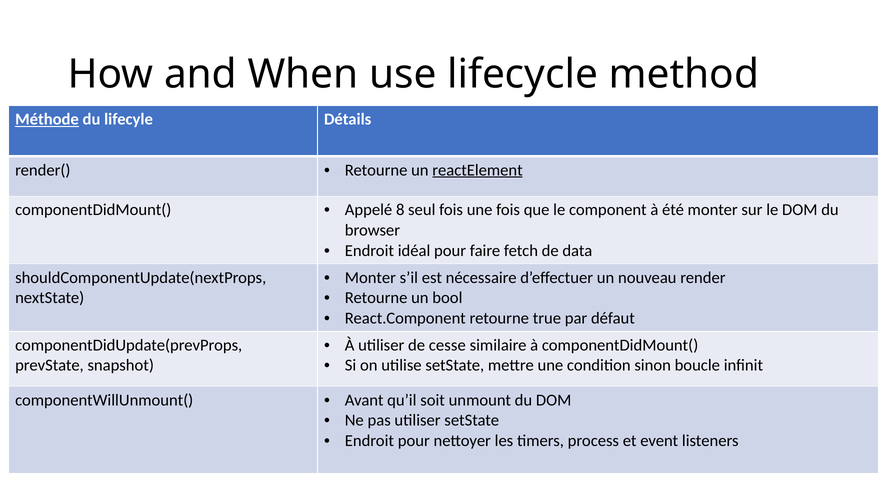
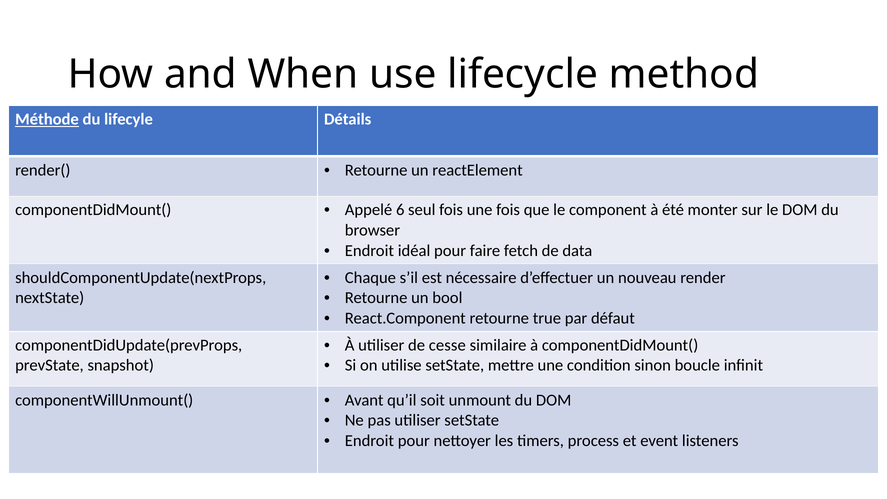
reactElement underline: present -> none (478, 170)
8: 8 -> 6 (400, 210)
Monter: Monter -> Chaque (370, 278)
